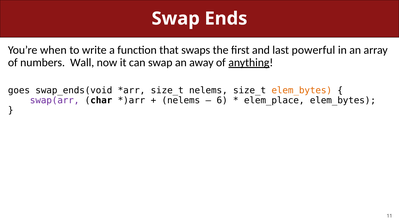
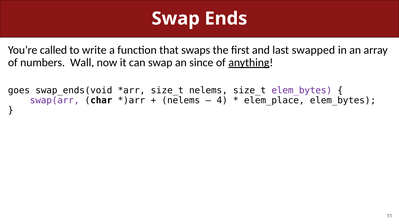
when: when -> called (53, 50)
powerful: powerful -> swapped (313, 50)
away: away -> since (201, 63)
elem_bytes colour: orange -> purple (302, 91)
6: 6 -> 4 (222, 101)
